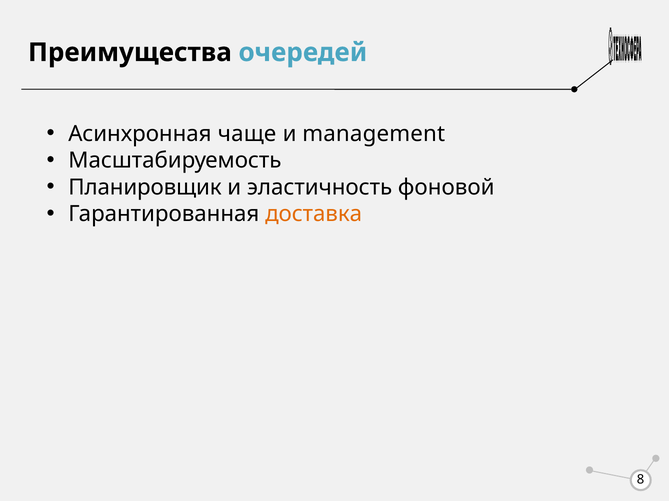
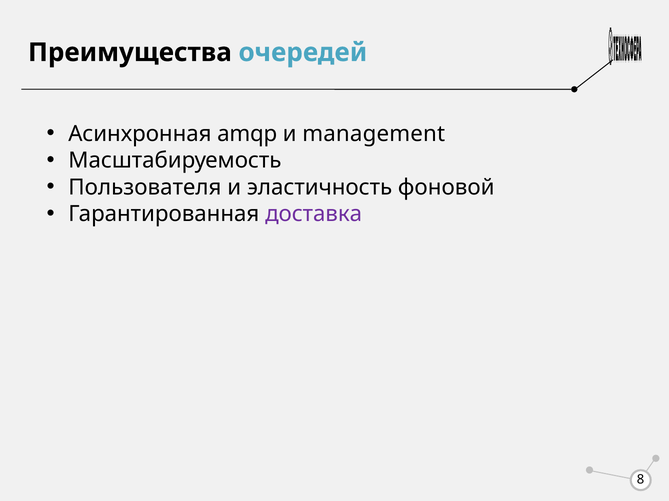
чаще: чаще -> amqp (247, 134)
Планировщик: Планировщик -> Пользователя (145, 188)
доставка colour: orange -> purple (314, 214)
